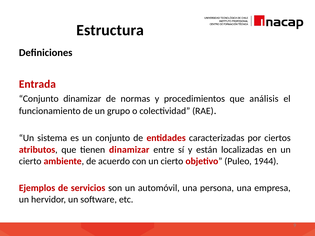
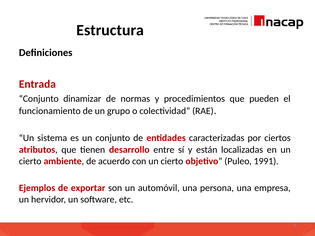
análisis: análisis -> pueden (264, 99)
tienen dinamizar: dinamizar -> desarrollo (129, 150)
1944: 1944 -> 1991 (266, 161)
servicios: servicios -> exportar (88, 188)
